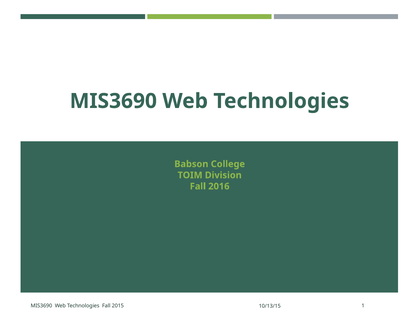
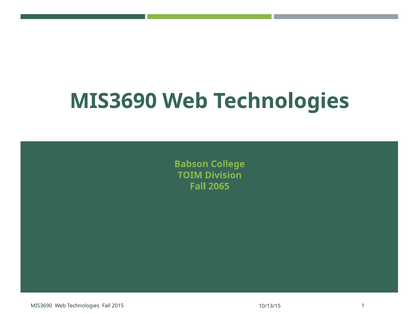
2016: 2016 -> 2065 (219, 187)
